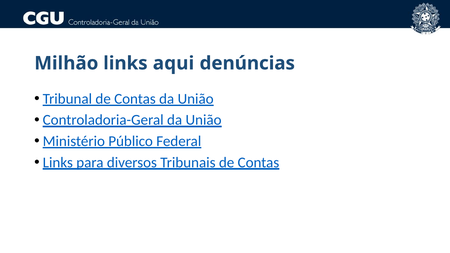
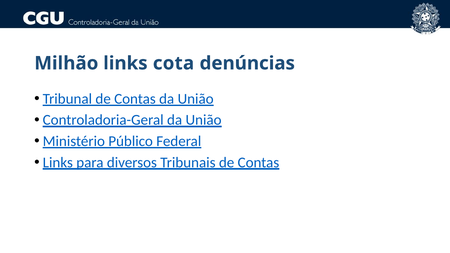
aqui: aqui -> cota (173, 63)
